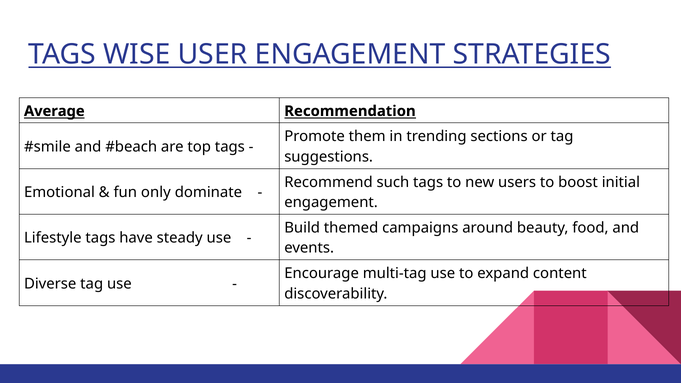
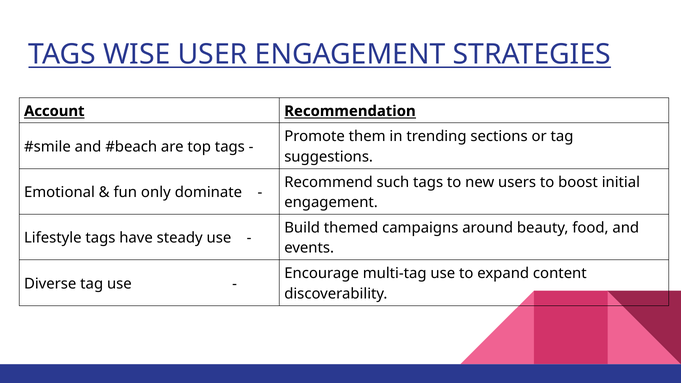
Average: Average -> Account (54, 111)
